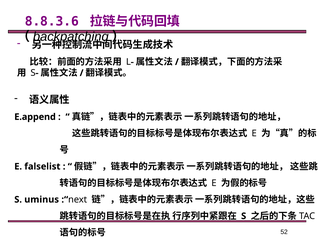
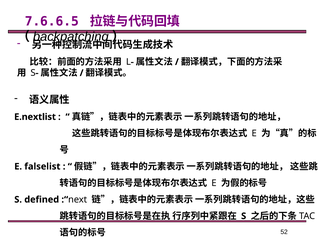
8.8.3.6: 8.8.3.6 -> 7.6.6.5 (52, 21)
E.append: E.append -> E.nextlist (35, 117)
uminus: uminus -> defined (42, 200)
